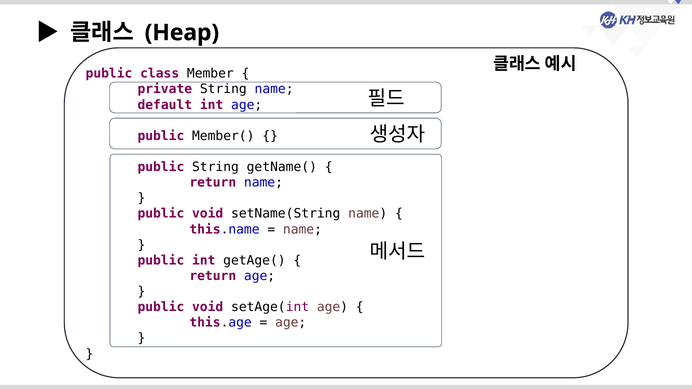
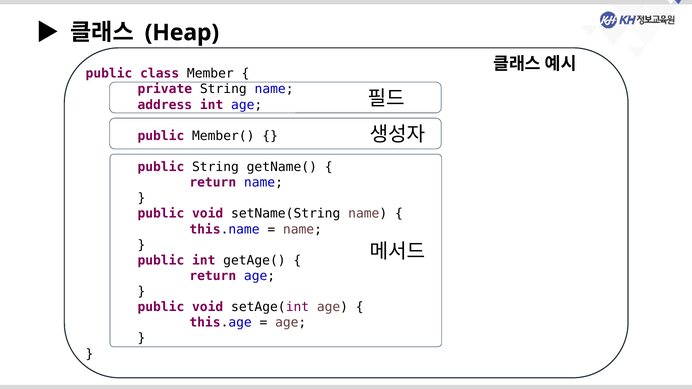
default: default -> address (165, 105)
